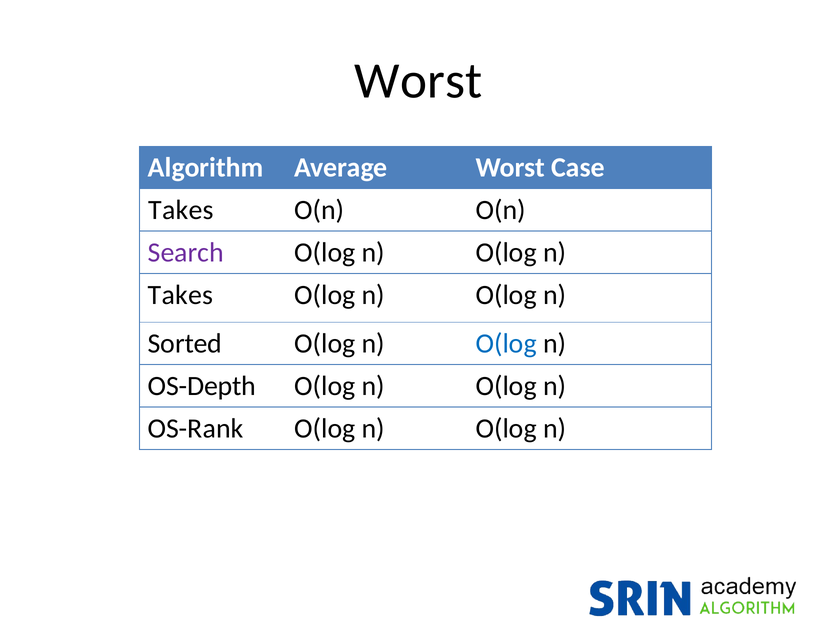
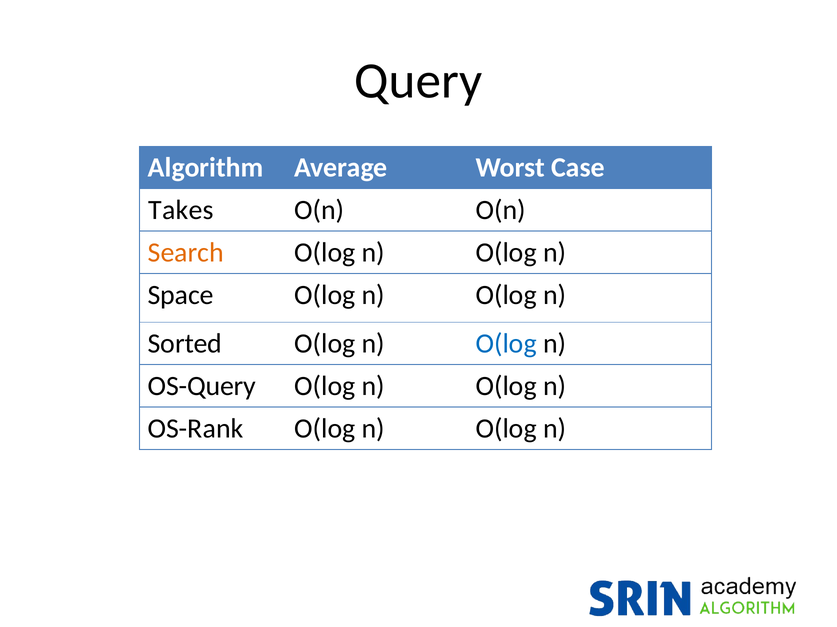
Worst: Worst -> Query (418, 81)
Search colour: purple -> orange (186, 253)
Takes: Takes -> Space (181, 295)
OS-Depth: OS-Depth -> OS-Query (202, 387)
